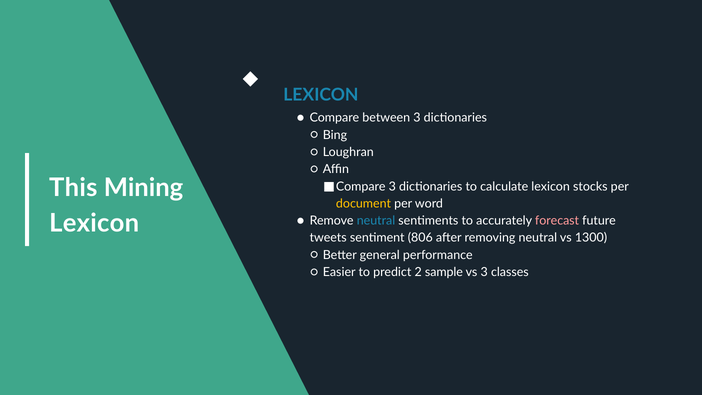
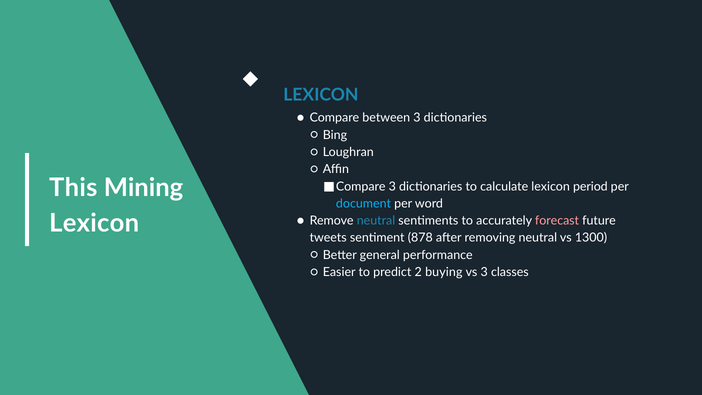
stocks: stocks -> period (590, 186)
document colour: yellow -> light blue (364, 203)
806: 806 -> 878 (420, 238)
sample: sample -> buying (444, 272)
